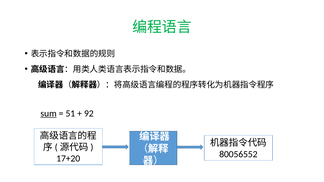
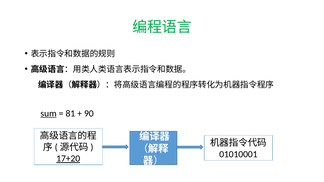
51: 51 -> 81 (70, 114)
92: 92 -> 90 (89, 114)
80056552: 80056552 -> 01010001 (238, 154)
17+20 underline: none -> present (68, 159)
